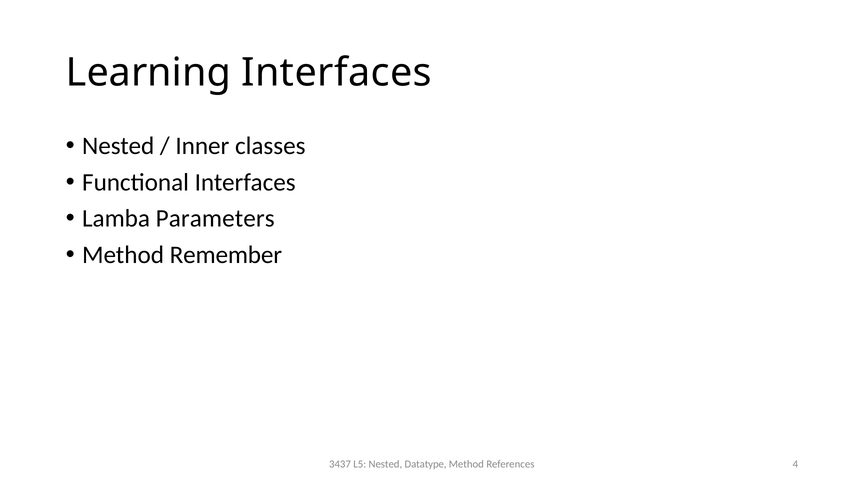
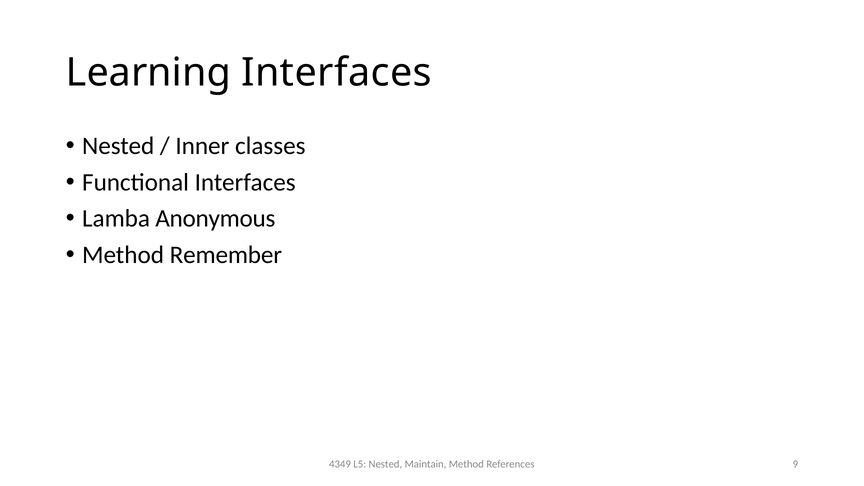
Parameters: Parameters -> Anonymous (215, 219)
3437: 3437 -> 4349 (340, 464)
Datatype: Datatype -> Maintain (426, 464)
4: 4 -> 9 (795, 464)
